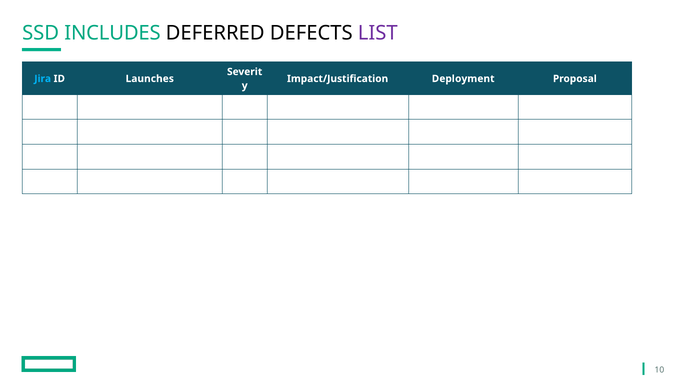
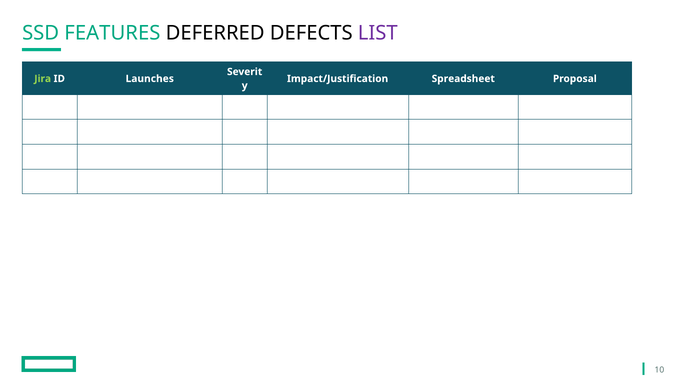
INCLUDES: INCLUDES -> FEATURES (112, 33)
Jira colour: light blue -> light green (43, 79)
Deployment: Deployment -> Spreadsheet (463, 79)
